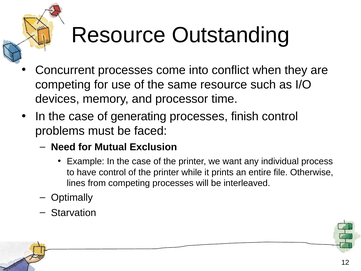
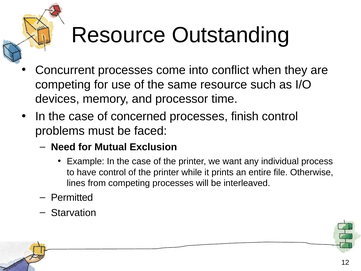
generating: generating -> concerned (139, 116)
Optimally: Optimally -> Permitted (72, 197)
